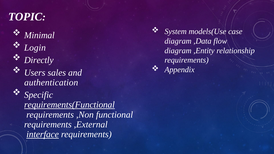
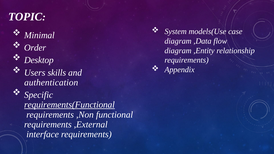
Login: Login -> Order (35, 48)
Directly: Directly -> Desktop (39, 60)
sales: sales -> skills (57, 73)
interface underline: present -> none (43, 134)
